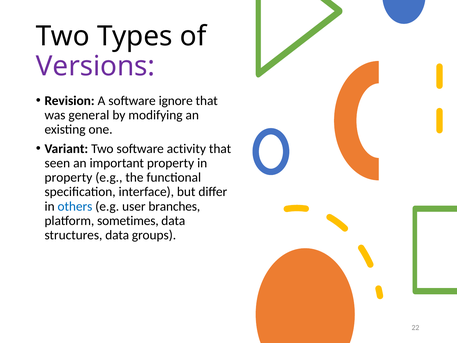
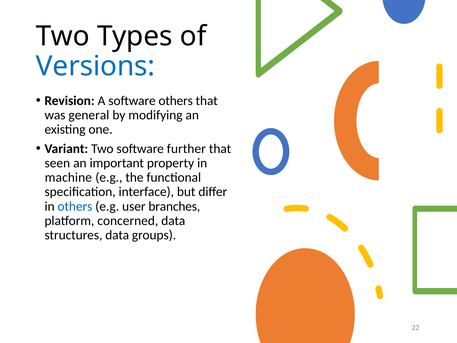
Versions colour: purple -> blue (95, 66)
software ignore: ignore -> others (176, 101)
activity: activity -> further (186, 149)
property: property -> machine (68, 177)
sometimes: sometimes -> concerned (128, 221)
